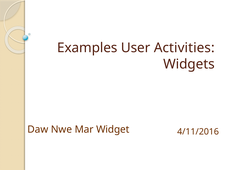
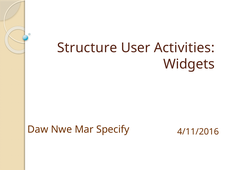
Examples: Examples -> Structure (87, 48)
Widget: Widget -> Specify (113, 129)
